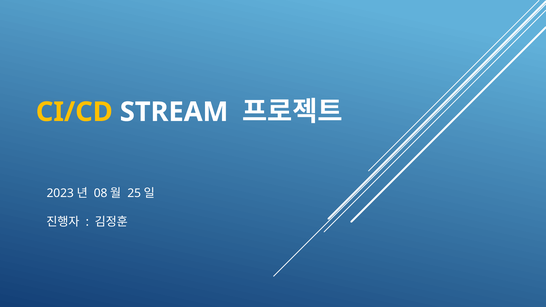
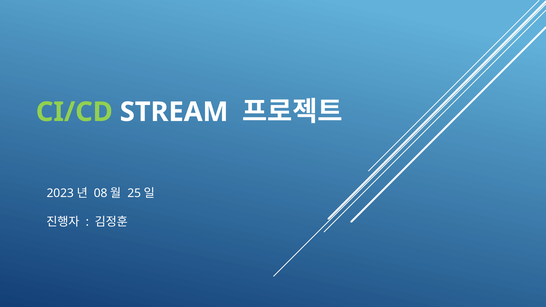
CI/CD colour: yellow -> light green (74, 112)
